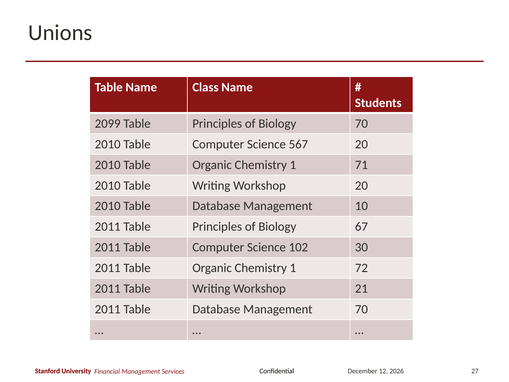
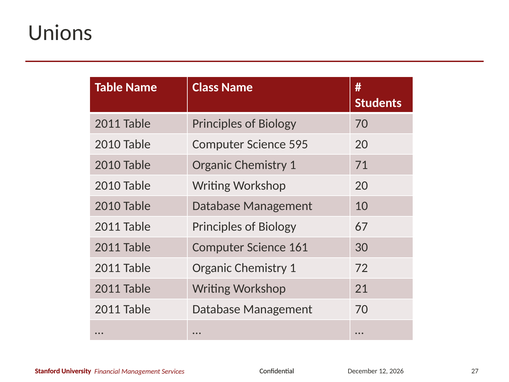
2099: 2099 -> 2011 (108, 123)
567: 567 -> 595 (298, 144)
102: 102 -> 161 (298, 247)
